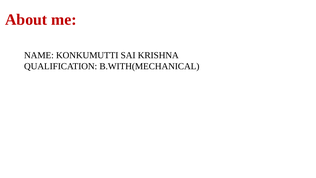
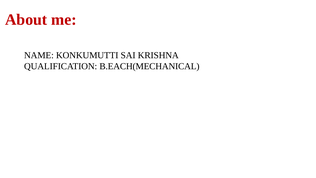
B.WITH(MECHANICAL: B.WITH(MECHANICAL -> B.EACH(MECHANICAL (149, 66)
